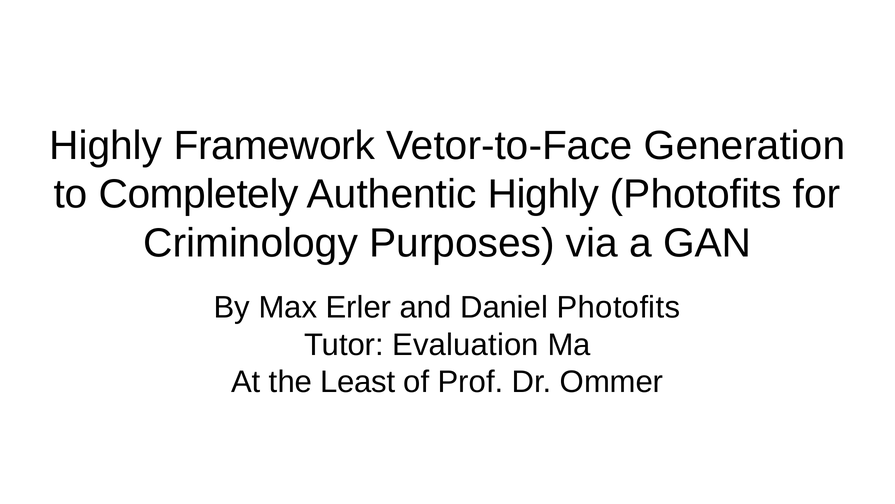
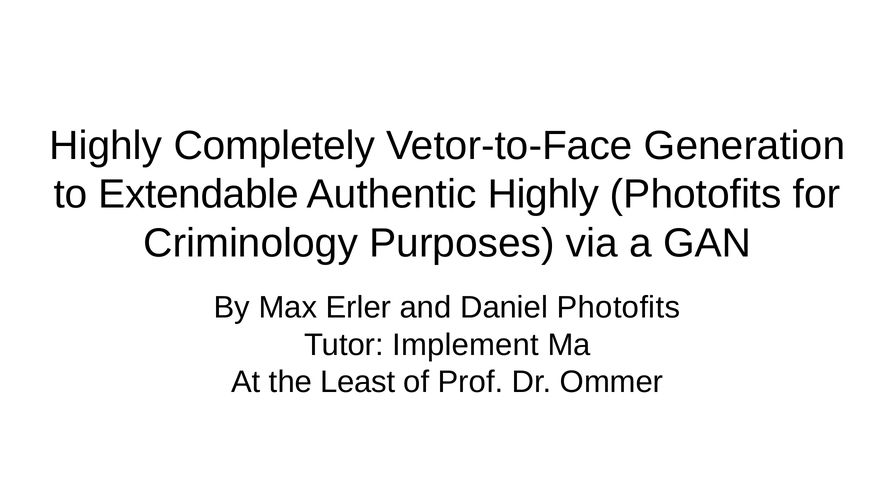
Framework: Framework -> Completely (274, 145)
Completely: Completely -> Extendable (199, 194)
Evaluation: Evaluation -> Implement (466, 344)
